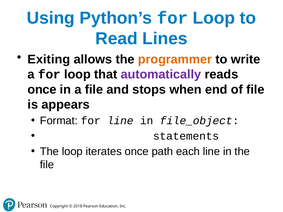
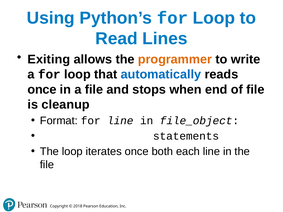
automatically colour: purple -> blue (161, 74)
appears: appears -> cleanup (66, 105)
path: path -> both (162, 152)
